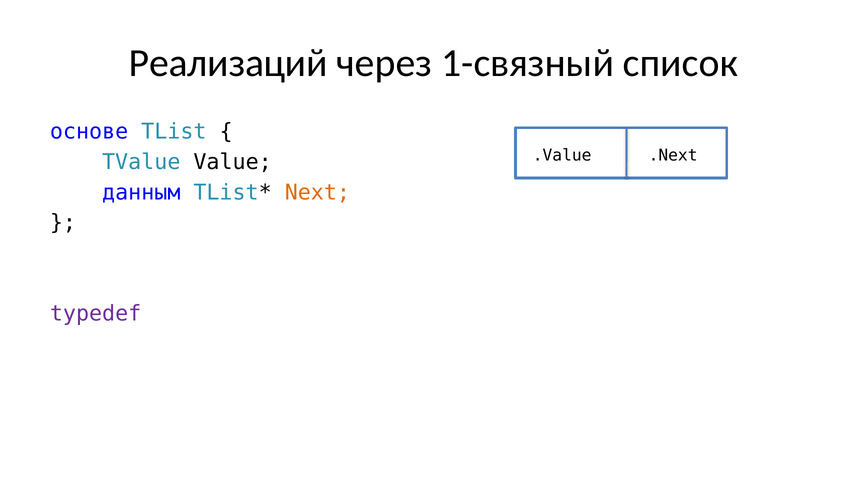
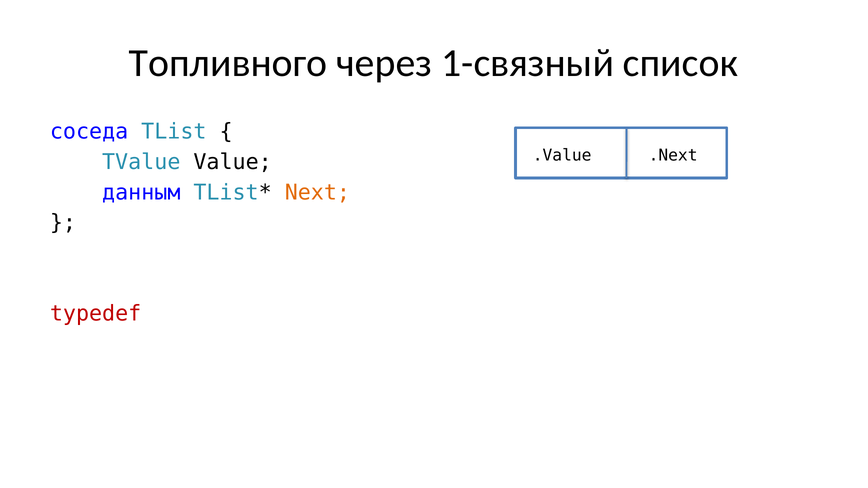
Реализаций: Реализаций -> Топливного (228, 63)
основе: основе -> соседа (89, 132)
typedef colour: purple -> red (96, 314)
